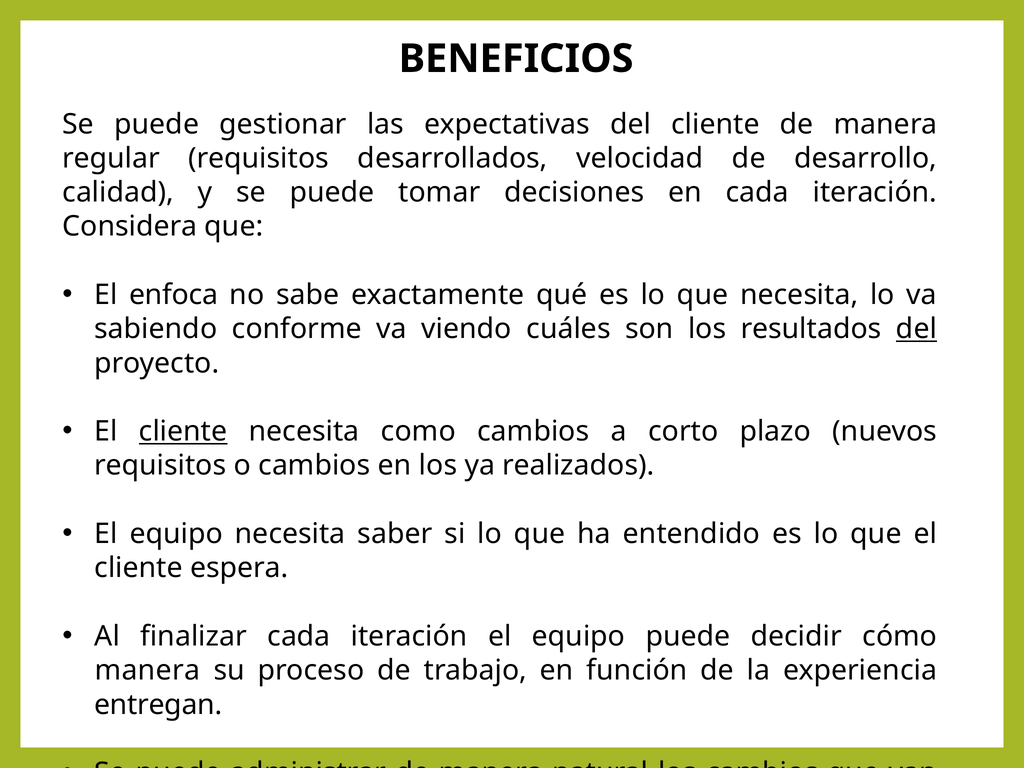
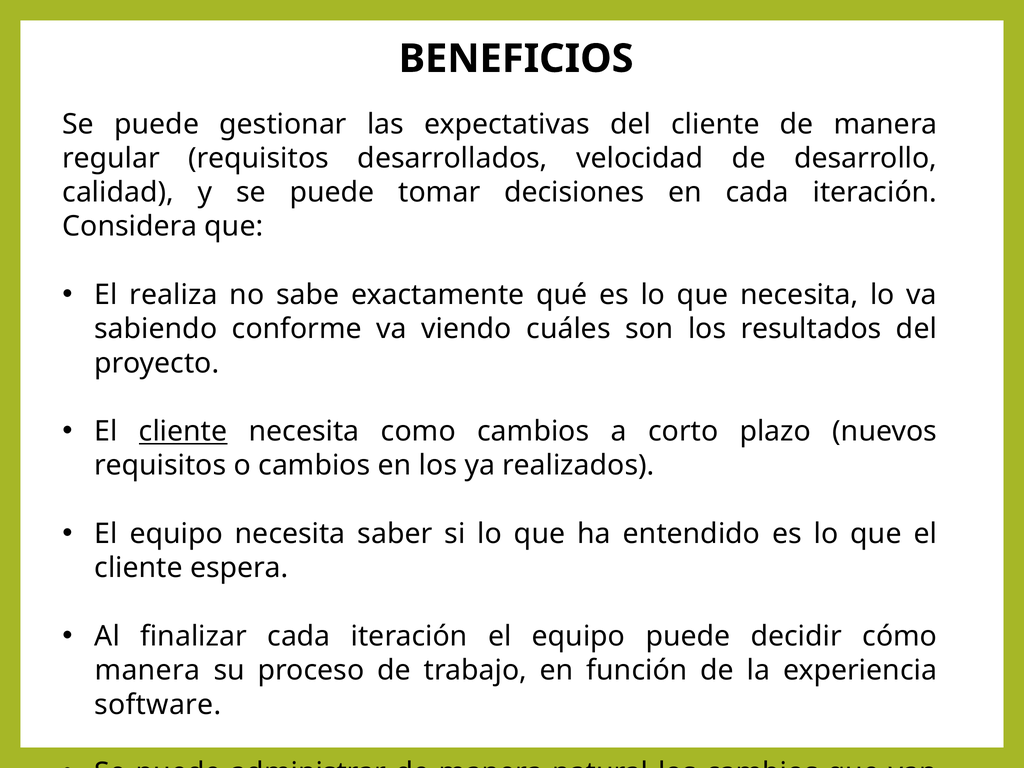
enfoca: enfoca -> realiza (173, 295)
del underline: present -> none (916, 329)
entregan: entregan -> software (158, 705)
